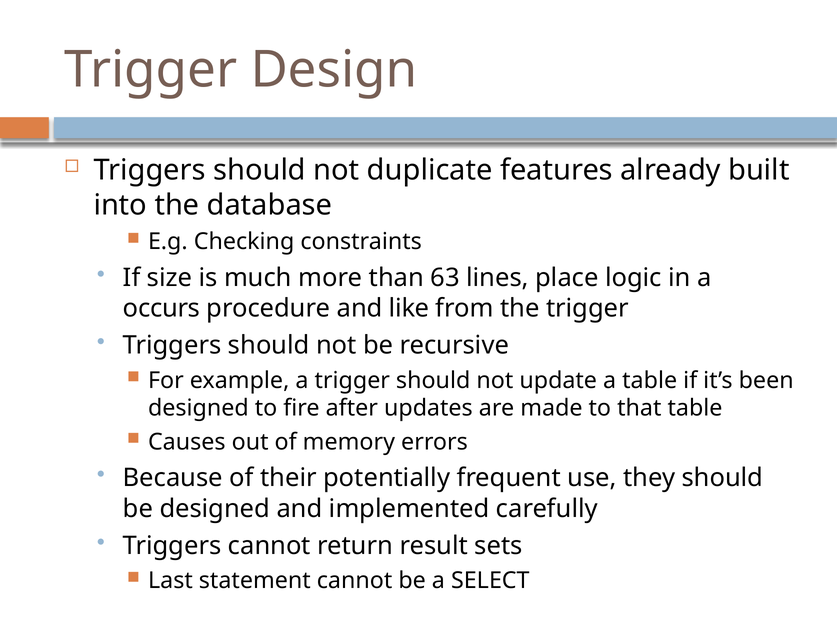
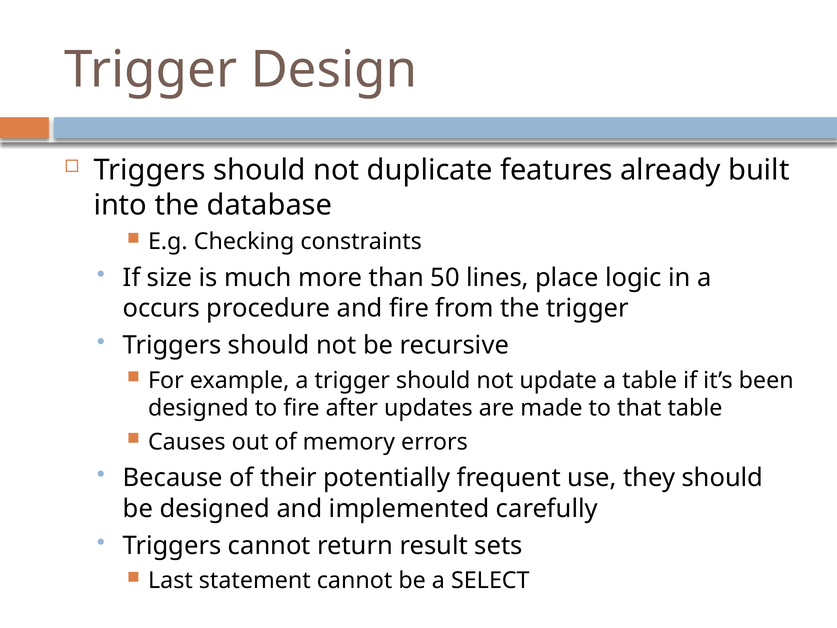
63: 63 -> 50 (445, 278)
and like: like -> fire (409, 308)
